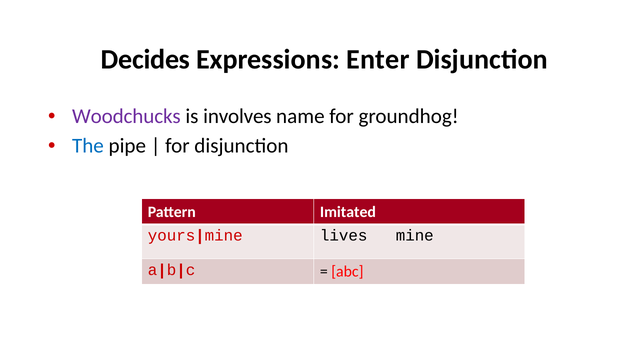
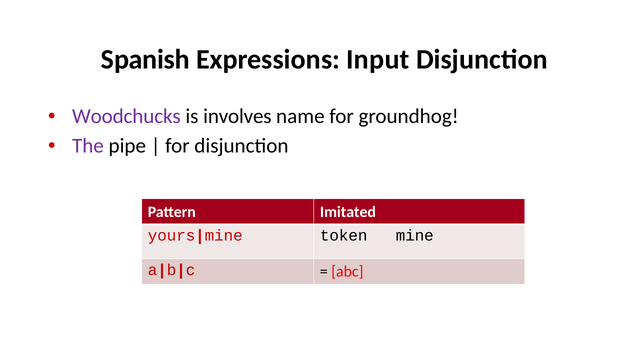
Decides: Decides -> Spanish (145, 60)
Enter: Enter -> Input (378, 60)
The colour: blue -> purple (88, 146)
lives: lives -> token (344, 235)
